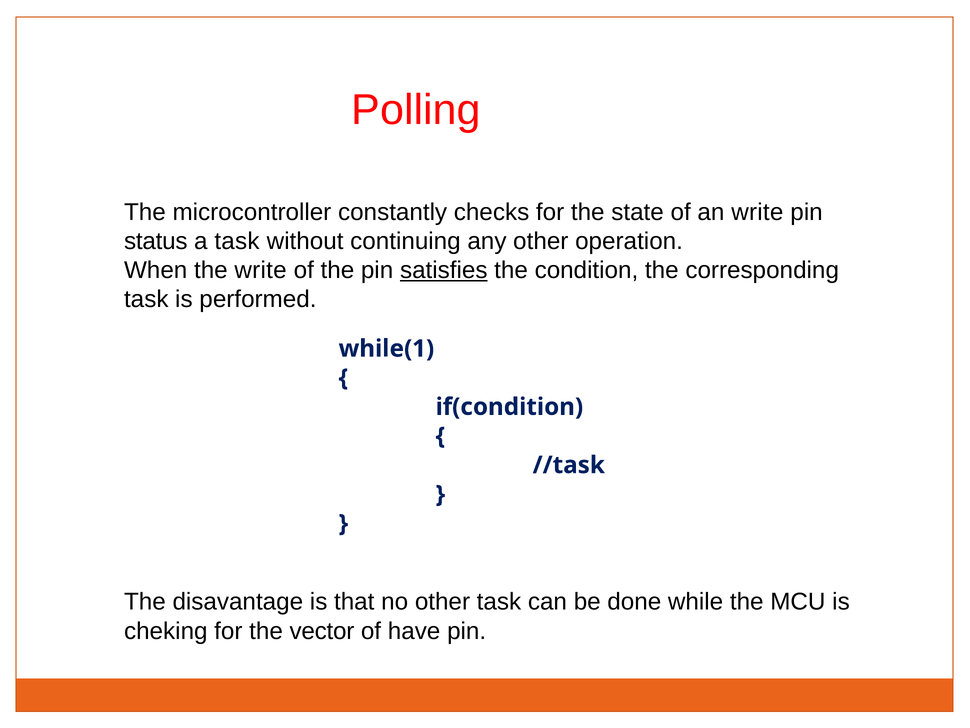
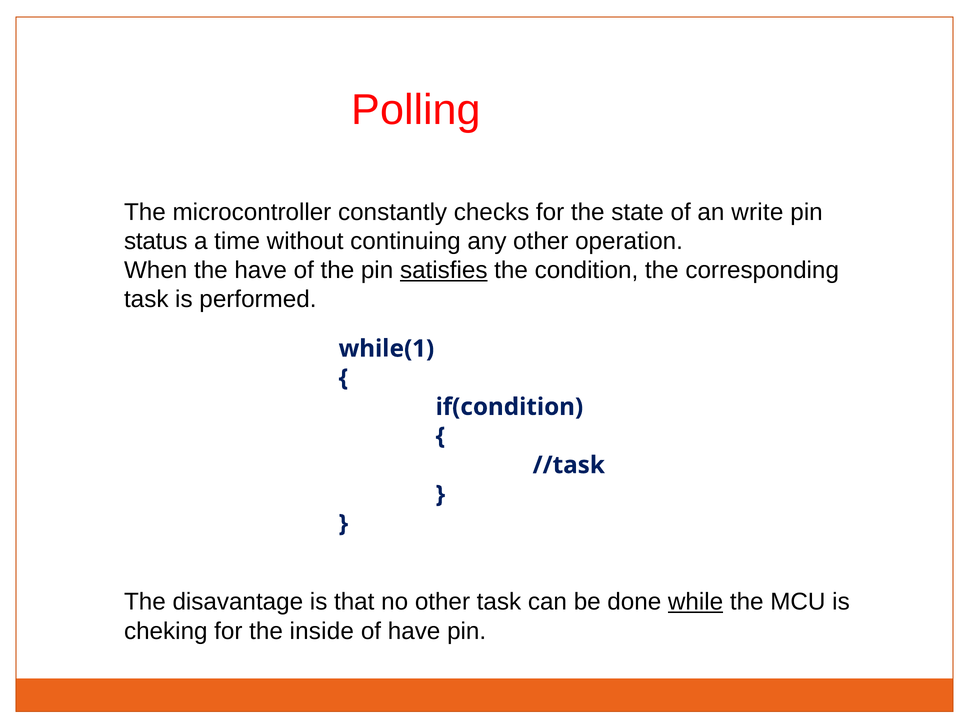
a task: task -> time (237, 241)
the write: write -> have (261, 270)
while underline: none -> present (696, 601)
vector: vector -> inside (322, 631)
